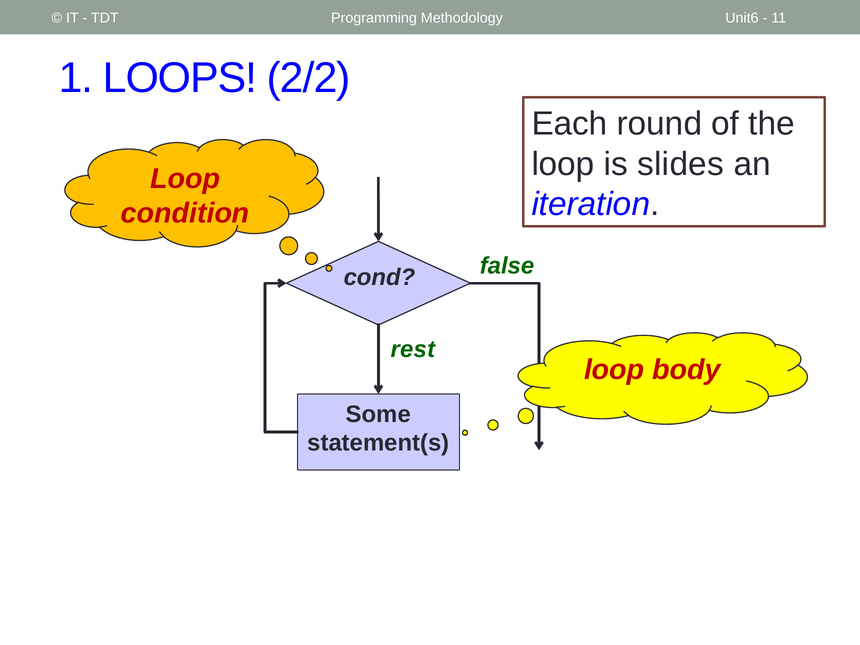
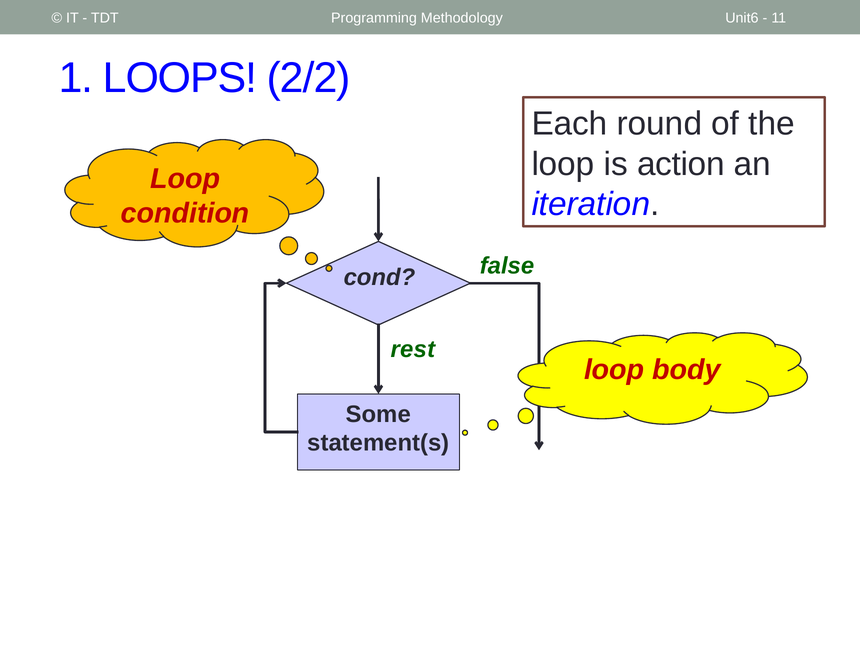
slides: slides -> action (681, 164)
